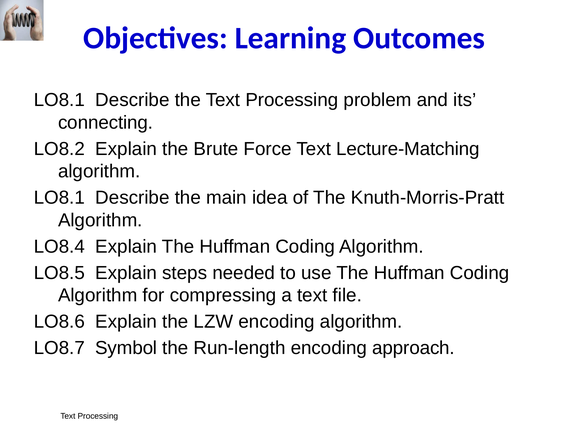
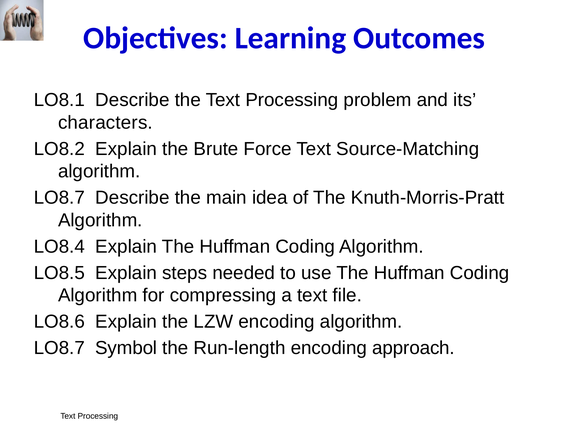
connecting: connecting -> characters (105, 123)
Lecture-Matching: Lecture-Matching -> Source-Matching (408, 149)
LO8.1: LO8.1 -> LO8.7 (59, 198)
